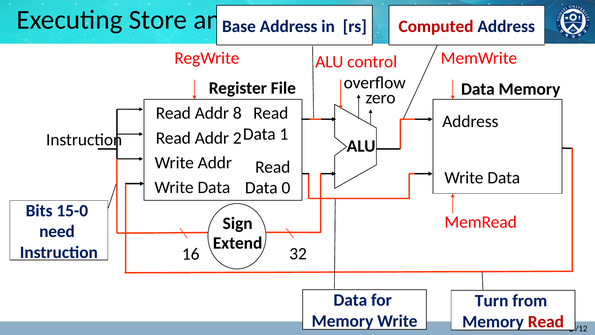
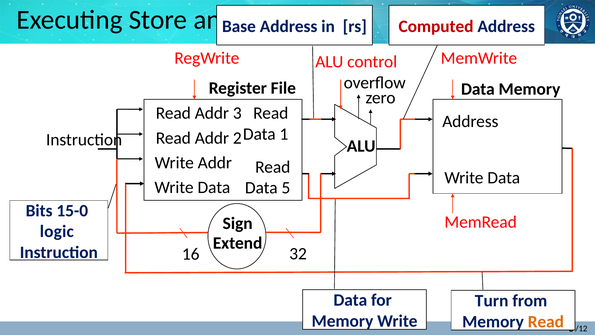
Addr 8: 8 -> 3 (237, 113)
0: 0 -> 5 (286, 188)
need: need -> logic (57, 231)
Read colour: red -> orange (546, 321)
